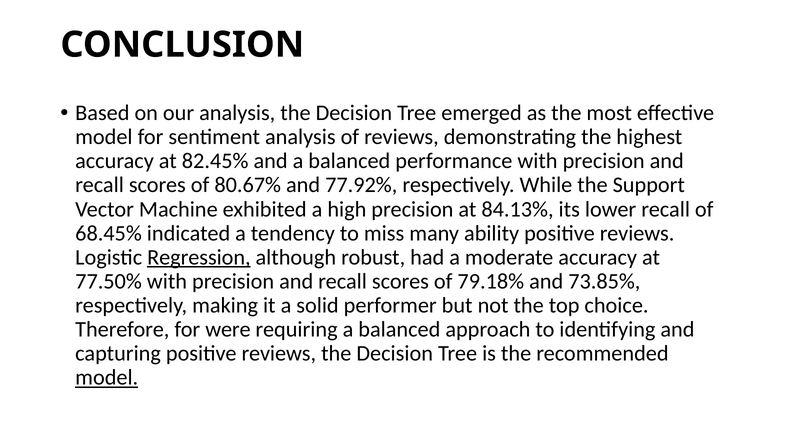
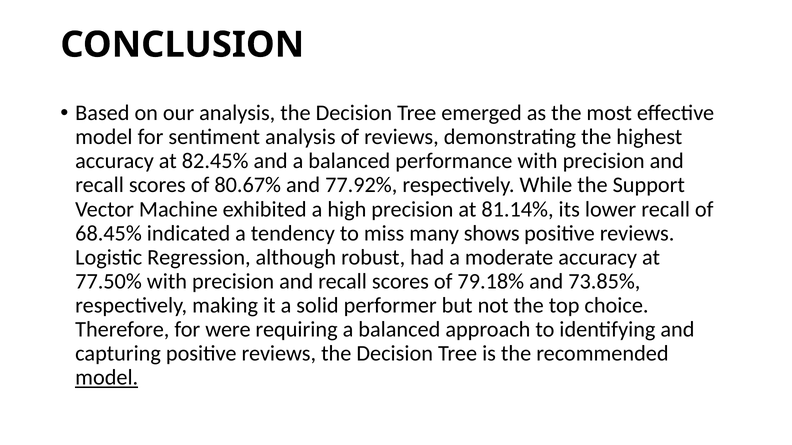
84.13%: 84.13% -> 81.14% (517, 209)
ability: ability -> shows (492, 234)
Regression underline: present -> none (199, 258)
